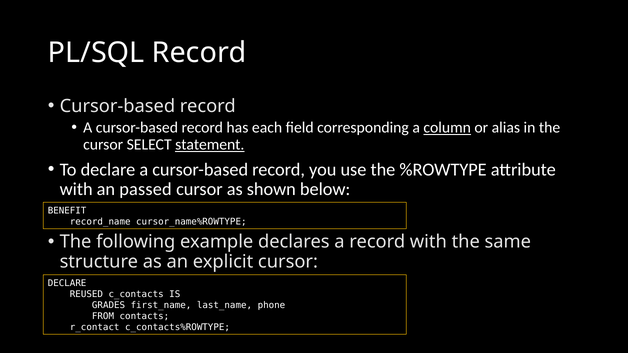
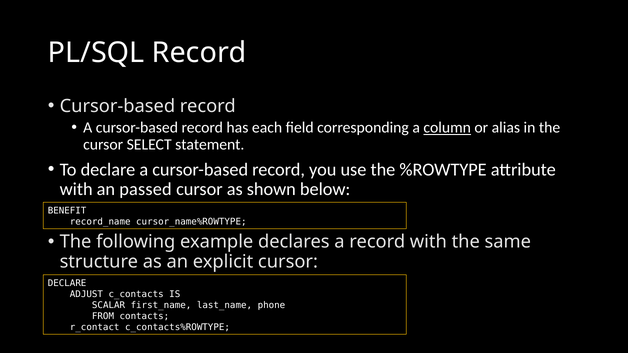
statement underline: present -> none (210, 145)
REUSED: REUSED -> ADJUST (86, 294)
GRADES: GRADES -> SCALAR (109, 305)
